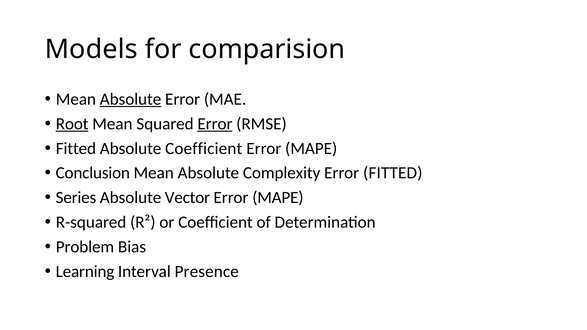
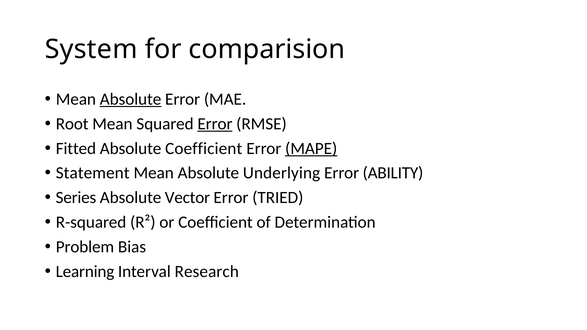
Models: Models -> System (91, 49)
Root underline: present -> none (72, 124)
MAPE underline: none -> present (311, 148)
Conclusion: Conclusion -> Statement (93, 173)
Complexity: Complexity -> Underlying (282, 173)
Error FITTED: FITTED -> ABILITY (393, 173)
MAPE: MAPE -> TRIED (278, 198)
Presence: Presence -> Research (207, 272)
